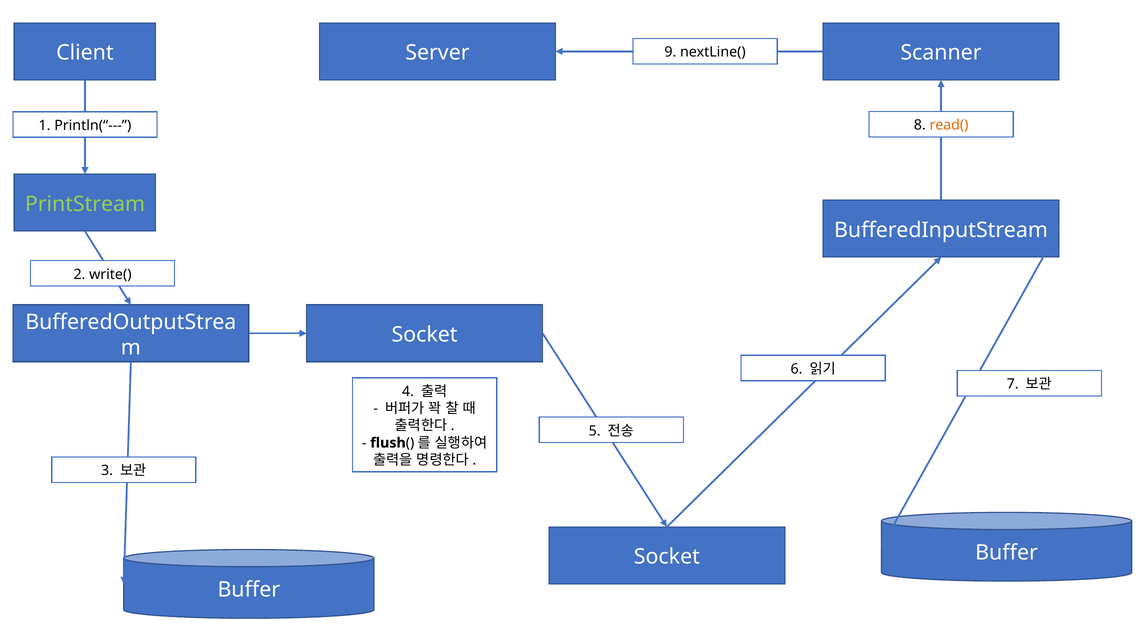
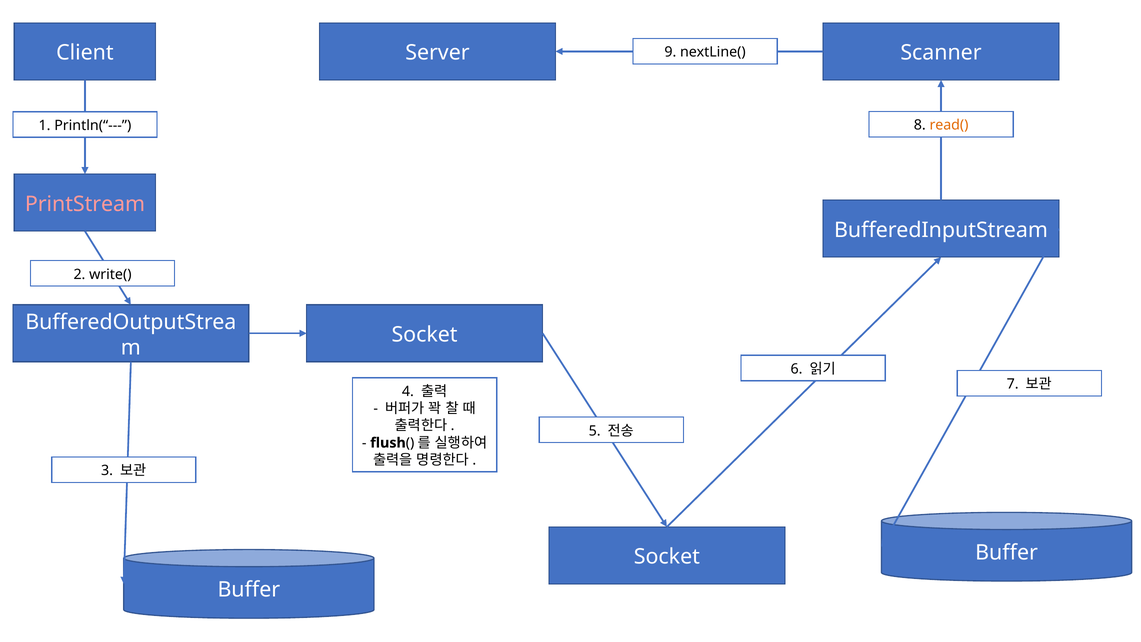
PrintStream colour: light green -> pink (85, 204)
